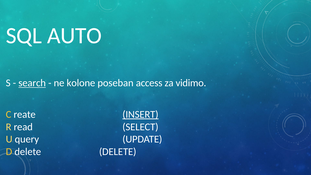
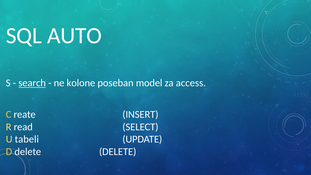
access: access -> model (149, 83)
vidimo: vidimo -> access (191, 83)
INSERT underline: present -> none (140, 114)
query: query -> tabeli (27, 139)
